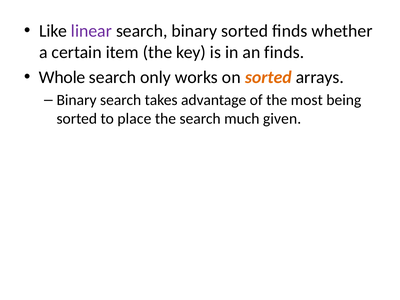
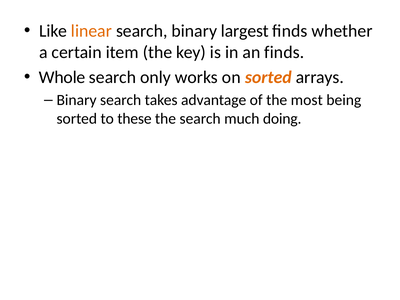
linear colour: purple -> orange (91, 31)
binary sorted: sorted -> largest (245, 31)
place: place -> these (134, 119)
given: given -> doing (282, 119)
